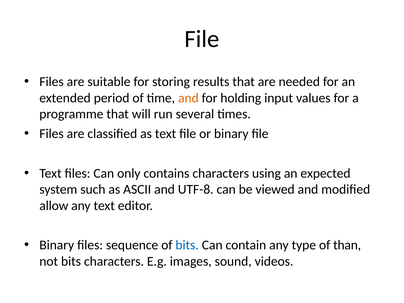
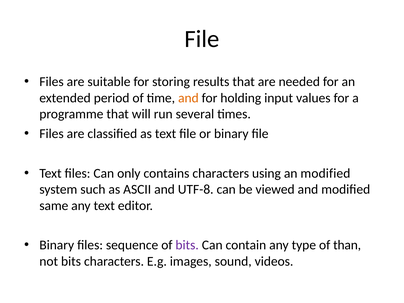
an expected: expected -> modified (325, 173)
allow: allow -> same (54, 206)
bits colour: blue -> purple (187, 245)
